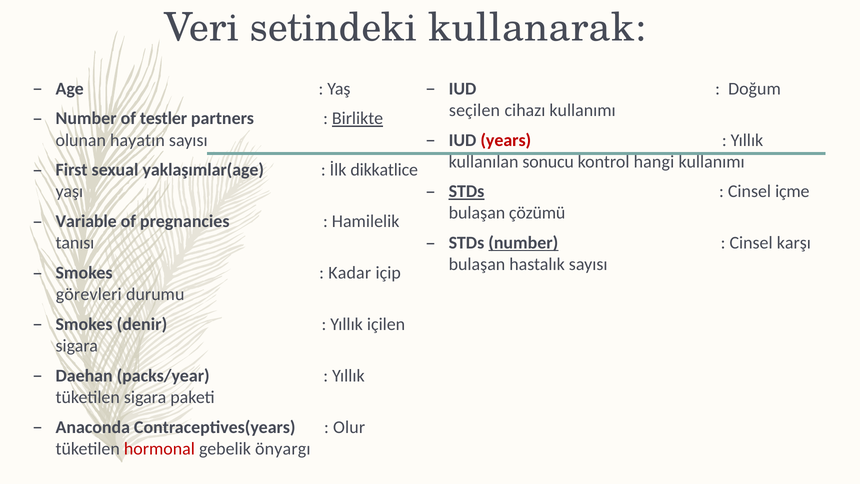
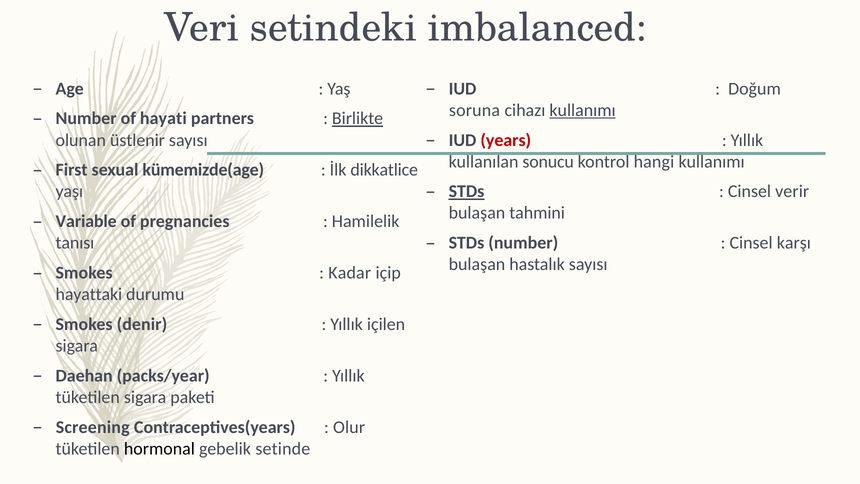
kullanarak: kullanarak -> imbalanced (537, 28)
seçilen: seçilen -> soruna (474, 110)
kullanımı underline: none -> present (583, 110)
testler: testler -> hayati (163, 118)
hayatın: hayatın -> üstlenir (138, 140)
yaklaşımlar(age: yaklaşımlar(age -> kümemizde(age (203, 170)
içme: içme -> verir (792, 191)
çözümü: çözümü -> tahmini (537, 213)
number underline: present -> none (523, 243)
görevleri: görevleri -> hayattaki (89, 294)
Anaconda: Anaconda -> Screening (93, 427)
hormonal colour: red -> black (159, 448)
önyargı: önyargı -> setinde (283, 448)
